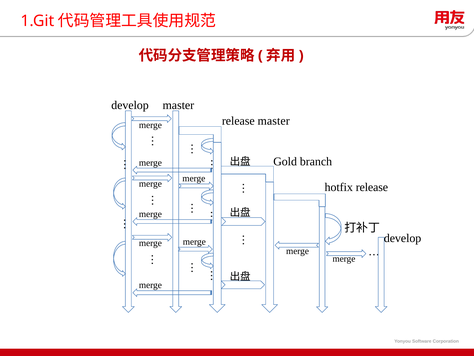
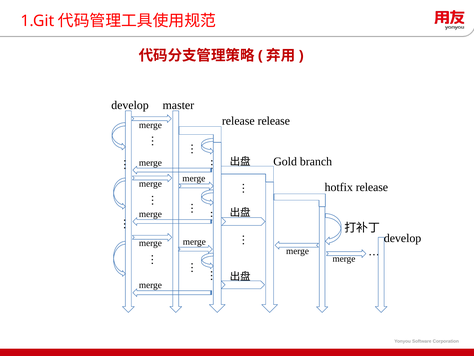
release master: master -> release (274, 121)
